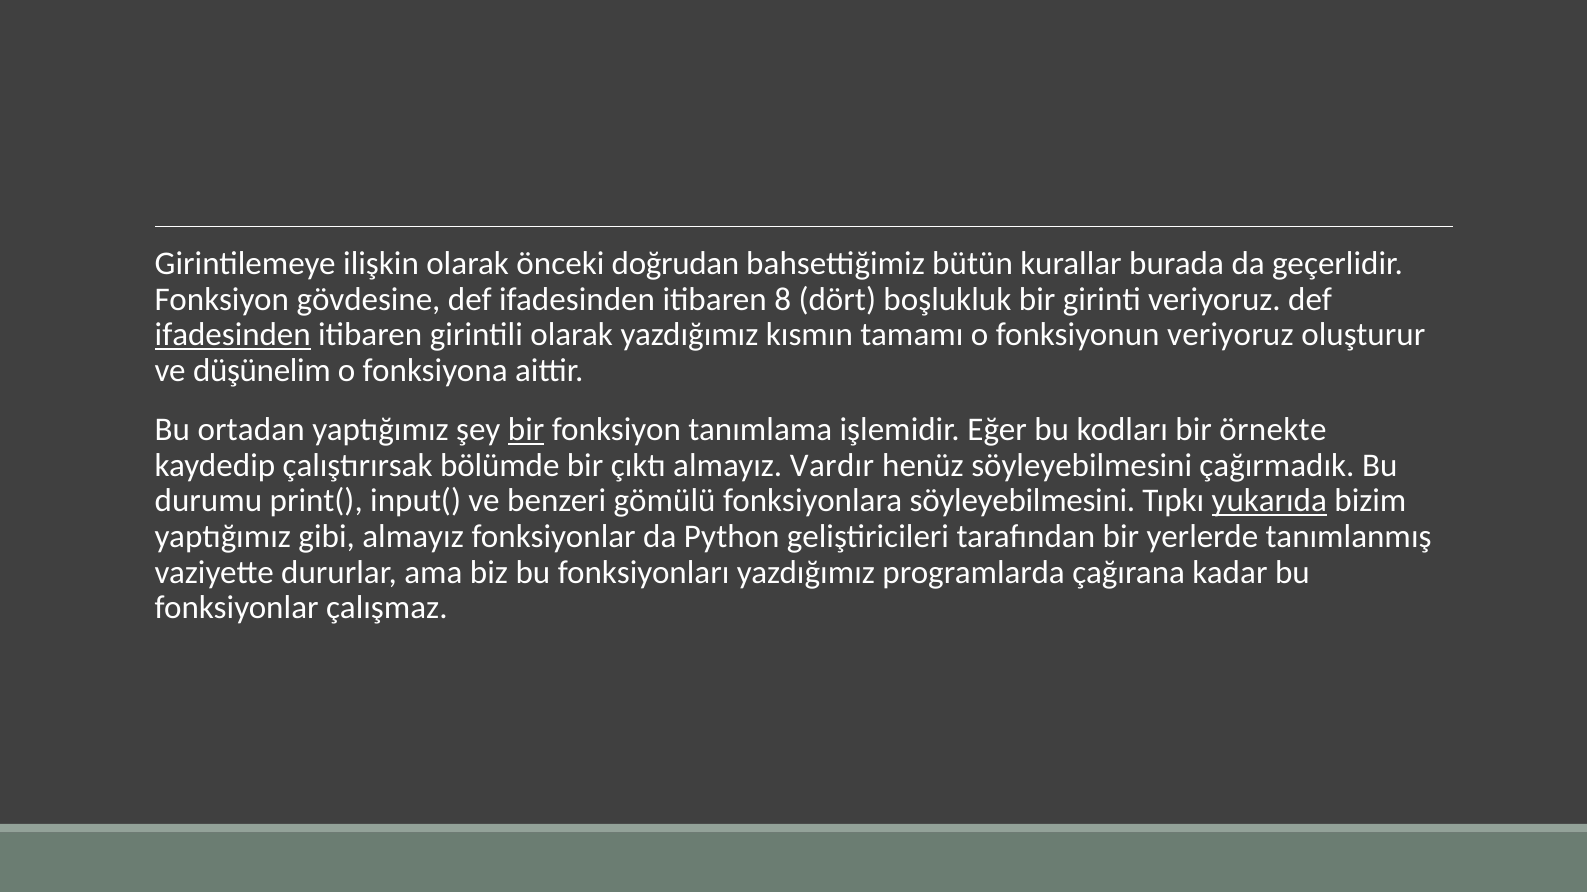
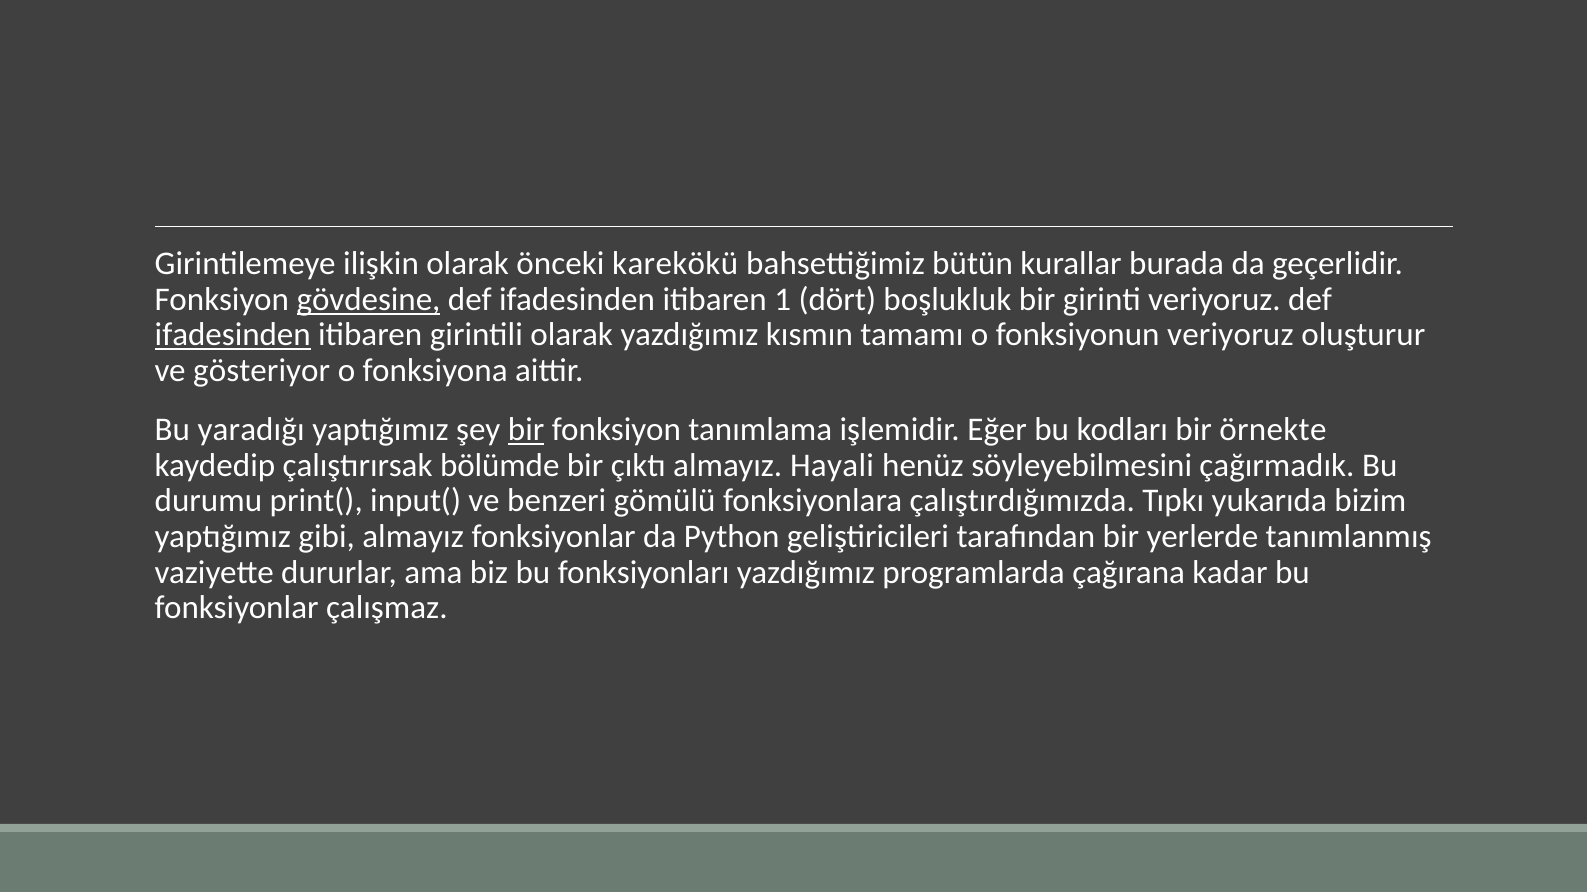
doğrudan: doğrudan -> karekökü (675, 264)
gövdesine underline: none -> present (368, 300)
8: 8 -> 1 (783, 300)
düşünelim: düşünelim -> gösteriyor (262, 371)
ortadan: ortadan -> yaradığı (251, 430)
Vardır: Vardır -> Hayali (832, 466)
fonksiyonlara söyleyebilmesini: söyleyebilmesini -> çalıştırdığımızda (1022, 501)
yukarıda underline: present -> none (1269, 501)
